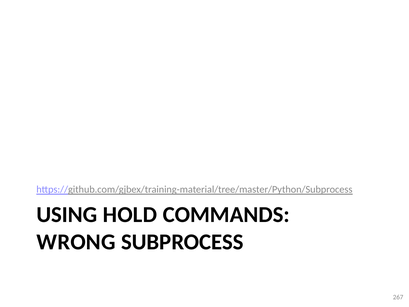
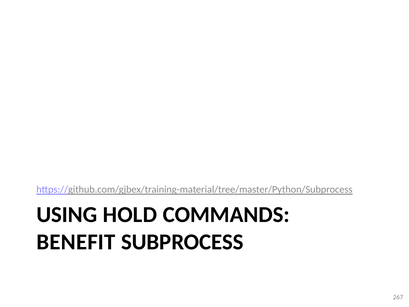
WRONG: WRONG -> BENEFIT (76, 242)
